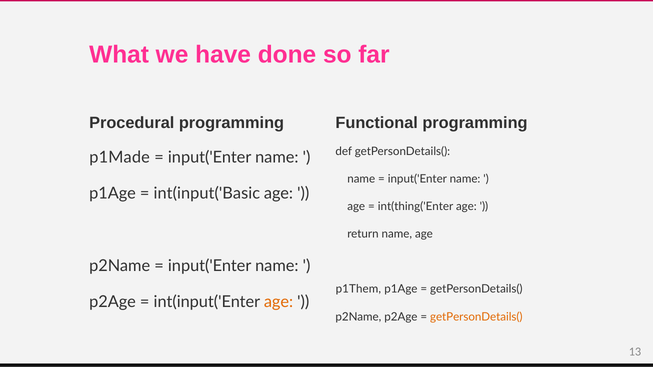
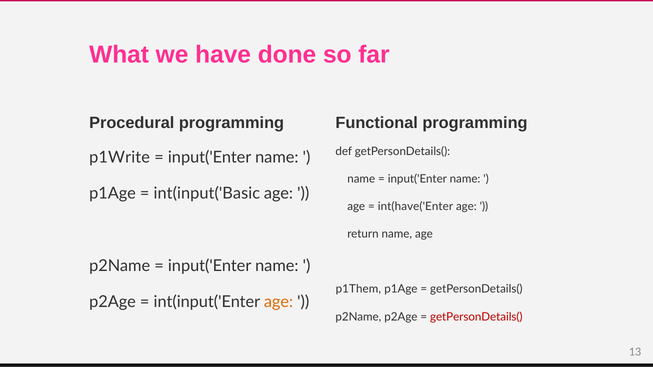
p1Made: p1Made -> p1Write (120, 157)
int(thing('Enter: int(thing('Enter -> int(have('Enter (415, 207)
getPersonDetails( colour: orange -> red (476, 317)
